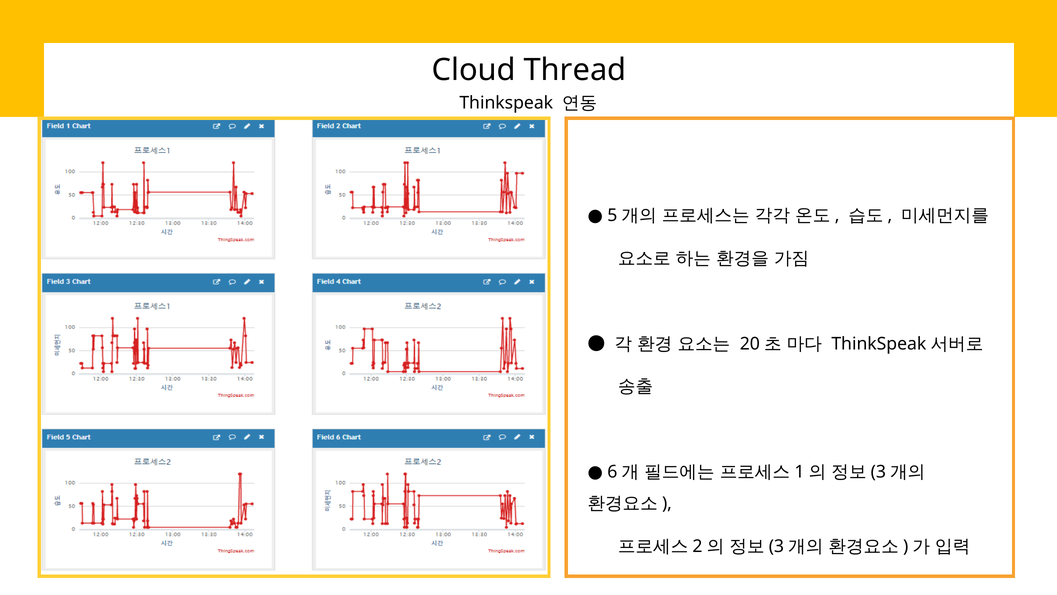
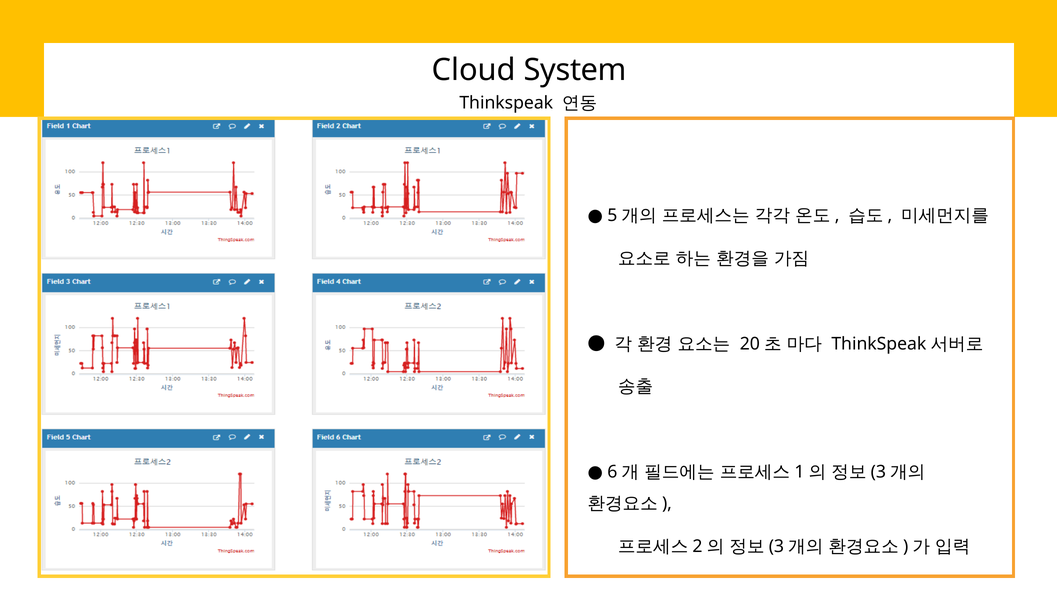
Thread: Thread -> System (575, 70)
